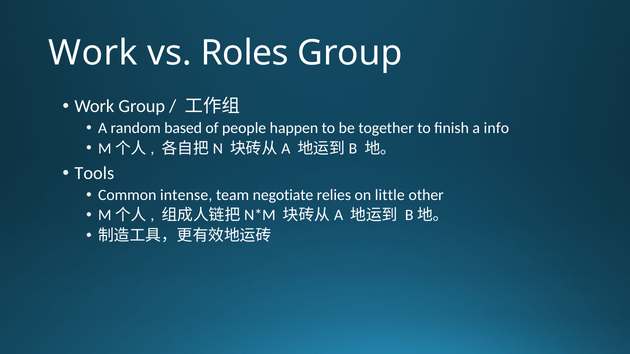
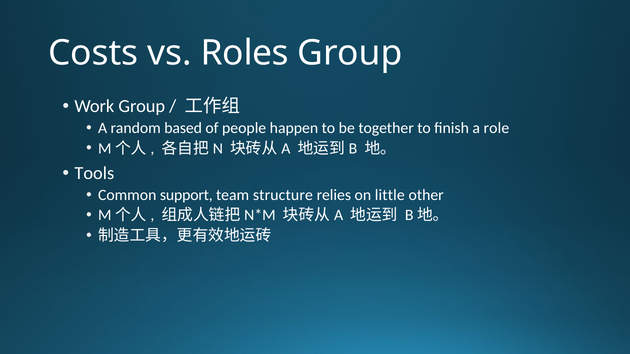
Work: Work -> Costs (93, 53)
info: info -> role (496, 128)
intense: intense -> support (186, 195)
negotiate: negotiate -> structure (283, 195)
